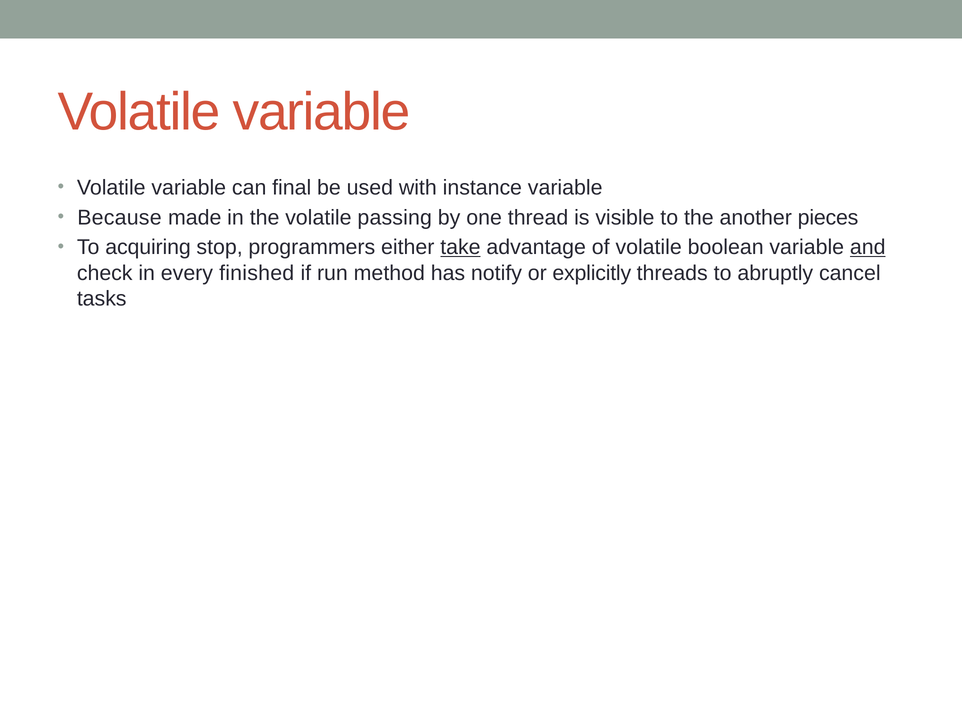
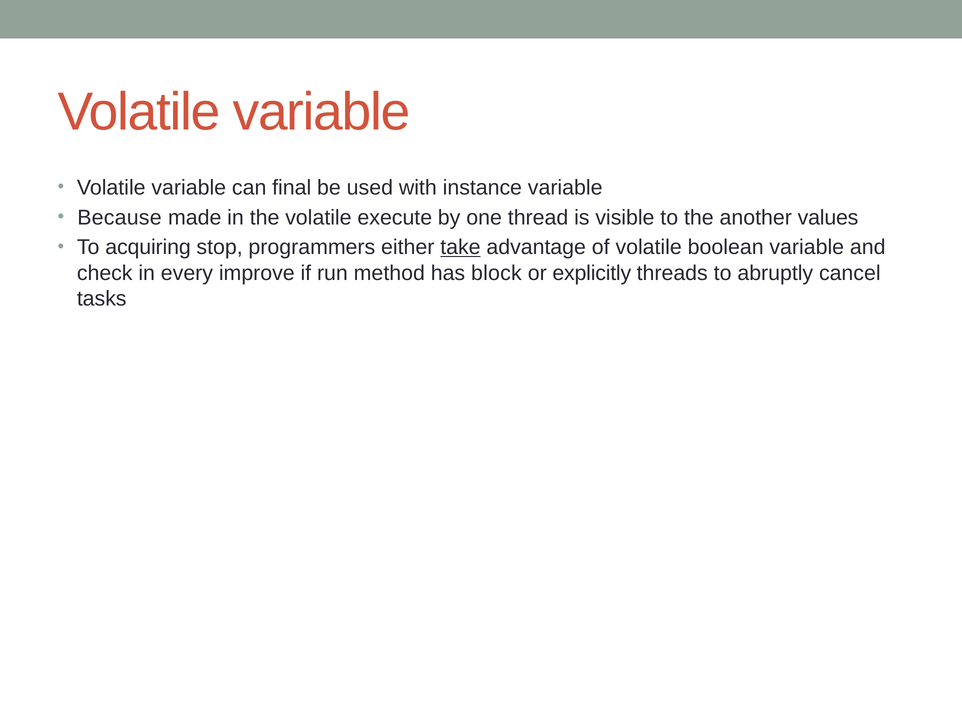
passing: passing -> execute (395, 217)
pieces: pieces -> values (828, 217)
and underline: present -> none (868, 247)
finished: finished -> improve (257, 273)
notify: notify -> block (496, 273)
